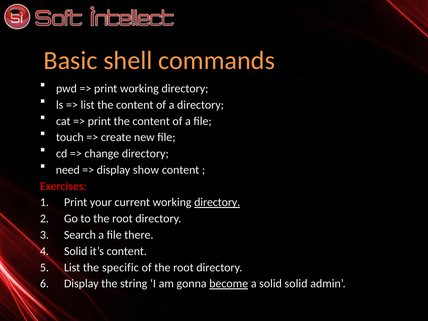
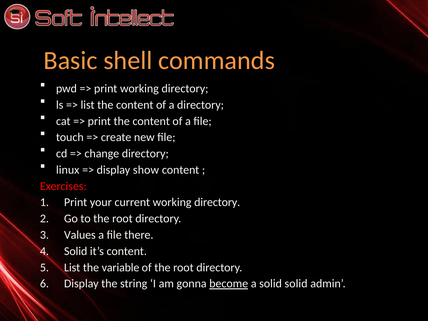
need: need -> linux (68, 170)
directory underline: present -> none (217, 202)
Search: Search -> Values (80, 235)
specific: specific -> variable (121, 267)
